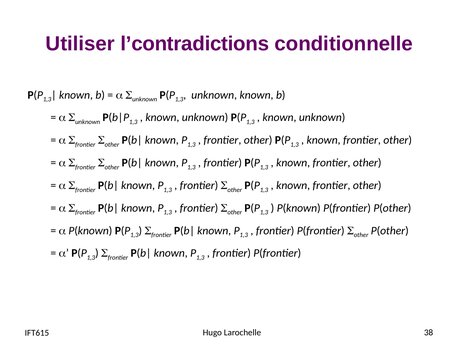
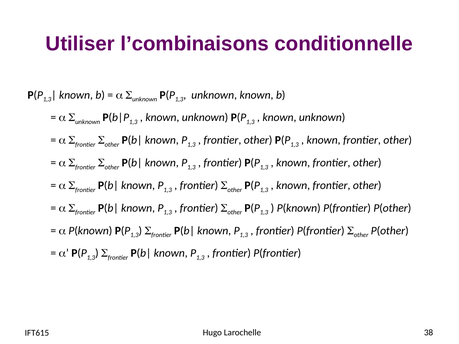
l’contradictions: l’contradictions -> l’combinaisons (195, 44)
